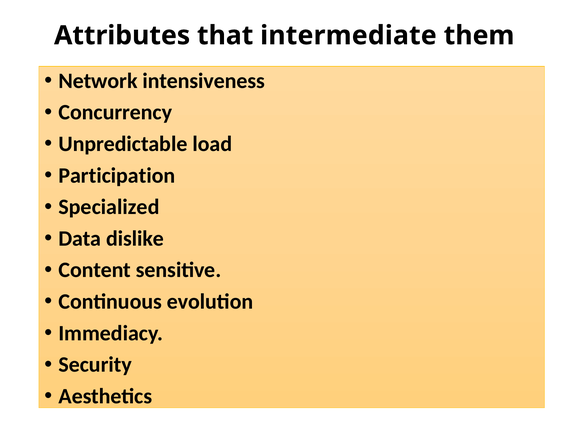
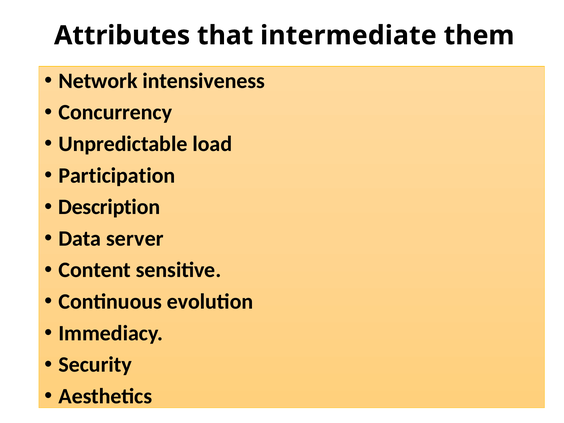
Specialized: Specialized -> Description (109, 207)
dislike: dislike -> server (135, 239)
